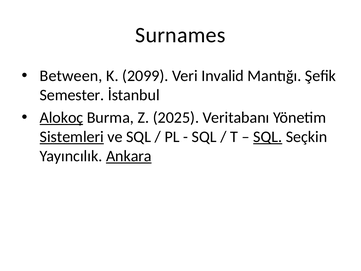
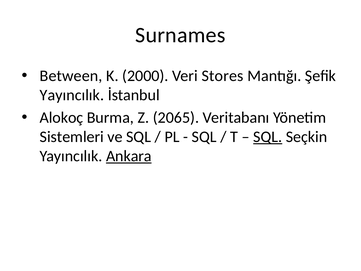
2099: 2099 -> 2000 (145, 76)
Invalid: Invalid -> Stores (223, 76)
Semester: Semester -> Yayıncılık (72, 95)
Alokoç underline: present -> none (61, 117)
2025: 2025 -> 2065 (176, 117)
Sistemleri underline: present -> none (72, 137)
